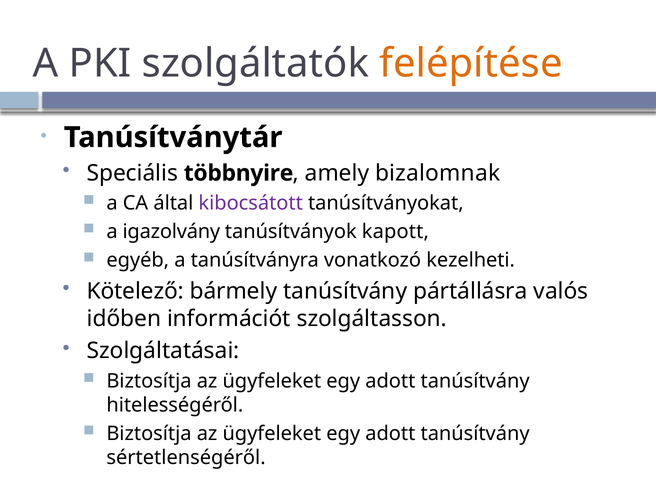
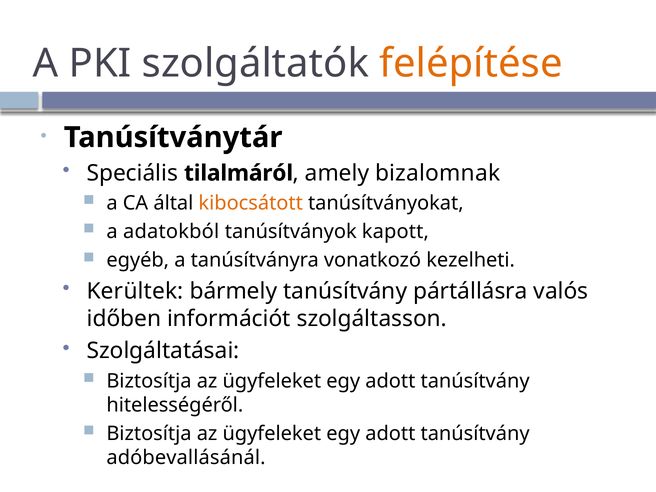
többnyire: többnyire -> tilalmáról (239, 173)
kibocsátott colour: purple -> orange (251, 203)
igazolvány: igazolvány -> adatokból (171, 232)
Kötelező: Kötelező -> Kerültek (135, 291)
sértetlenségéről: sértetlenségéről -> adóbevallásánál (186, 458)
